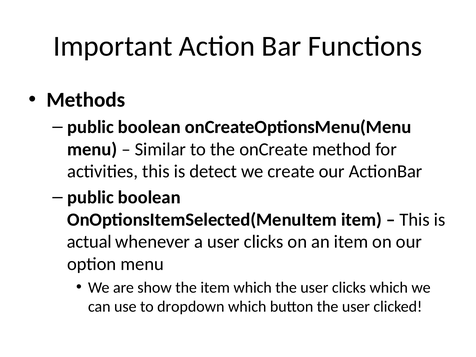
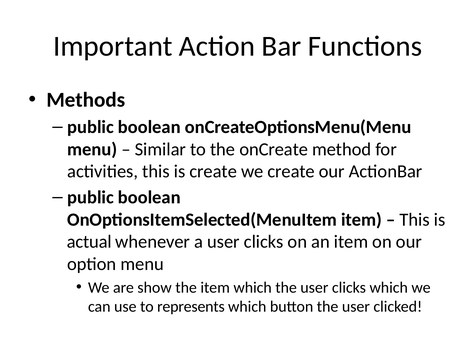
is detect: detect -> create (213, 172)
dropdown: dropdown -> represents (191, 307)
